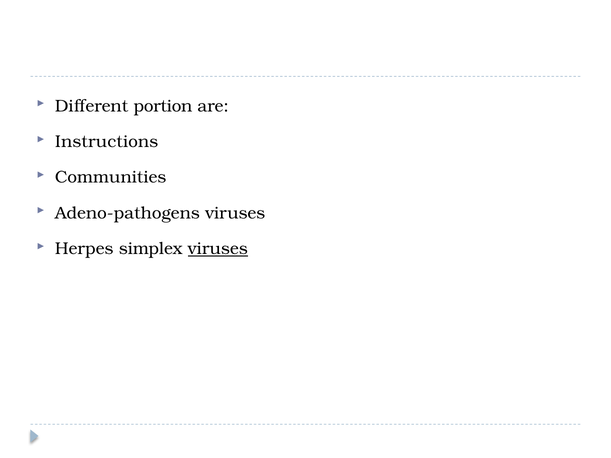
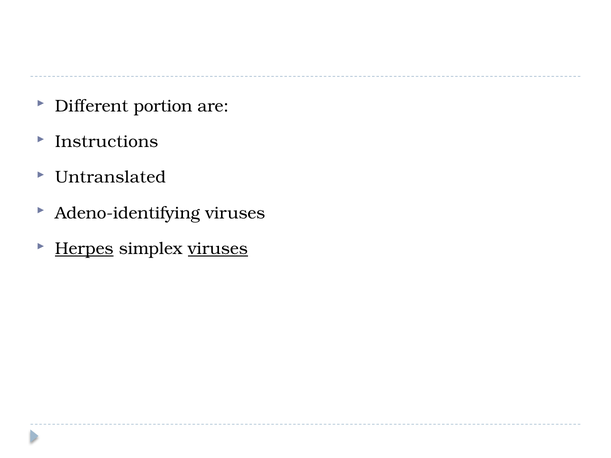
Communities: Communities -> Untranslated (110, 177)
Adeno-pathogens: Adeno-pathogens -> Adeno-identifying (127, 213)
Herpes underline: none -> present (84, 249)
